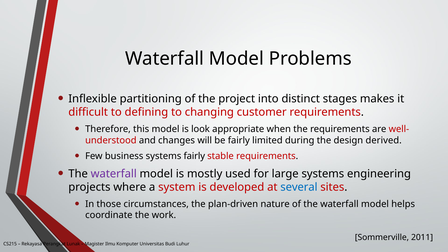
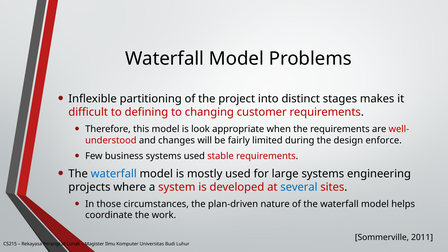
derived: derived -> enforce (384, 140)
systems fairly: fairly -> used (194, 156)
waterfall colour: purple -> blue (114, 174)
